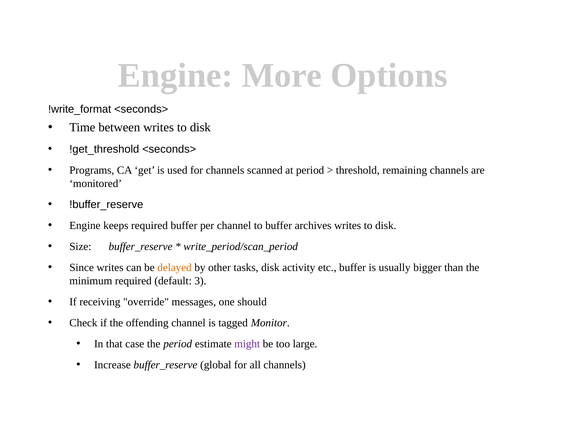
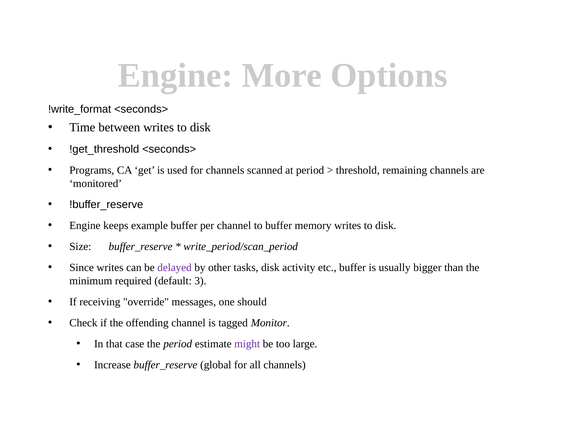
keeps required: required -> example (150, 226)
archives: archives -> memory (313, 226)
delayed colour: orange -> purple (175, 268)
